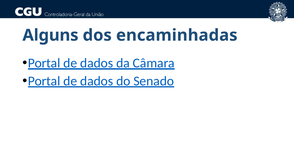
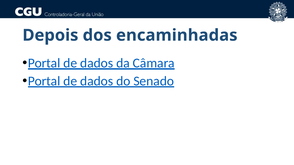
Alguns: Alguns -> Depois (50, 35)
